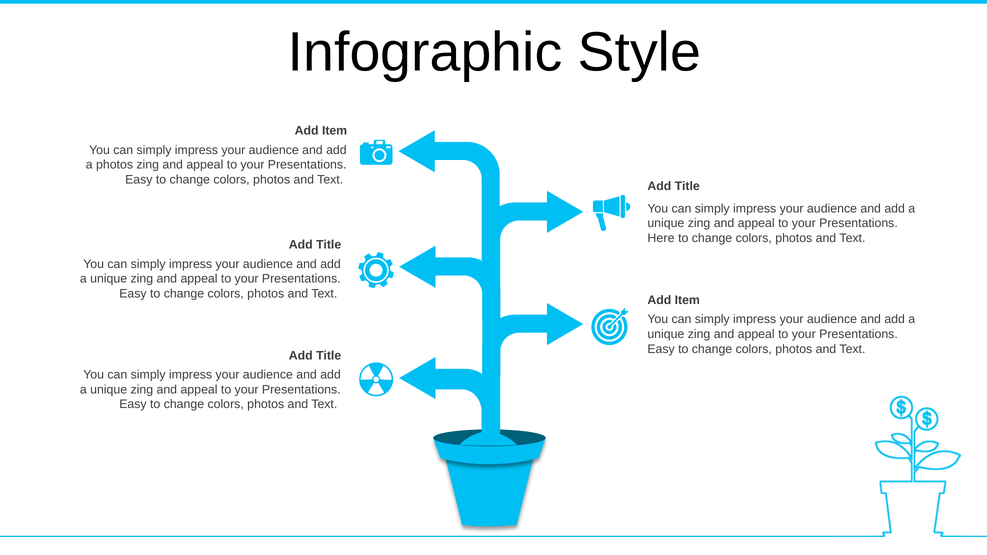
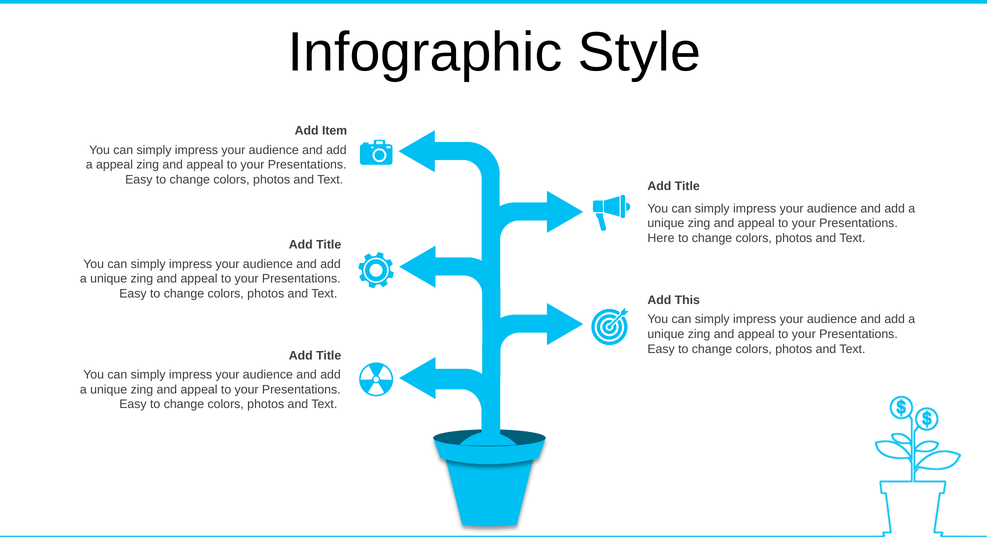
a photos: photos -> appeal (115, 165)
Item: Item -> This (687, 300)
